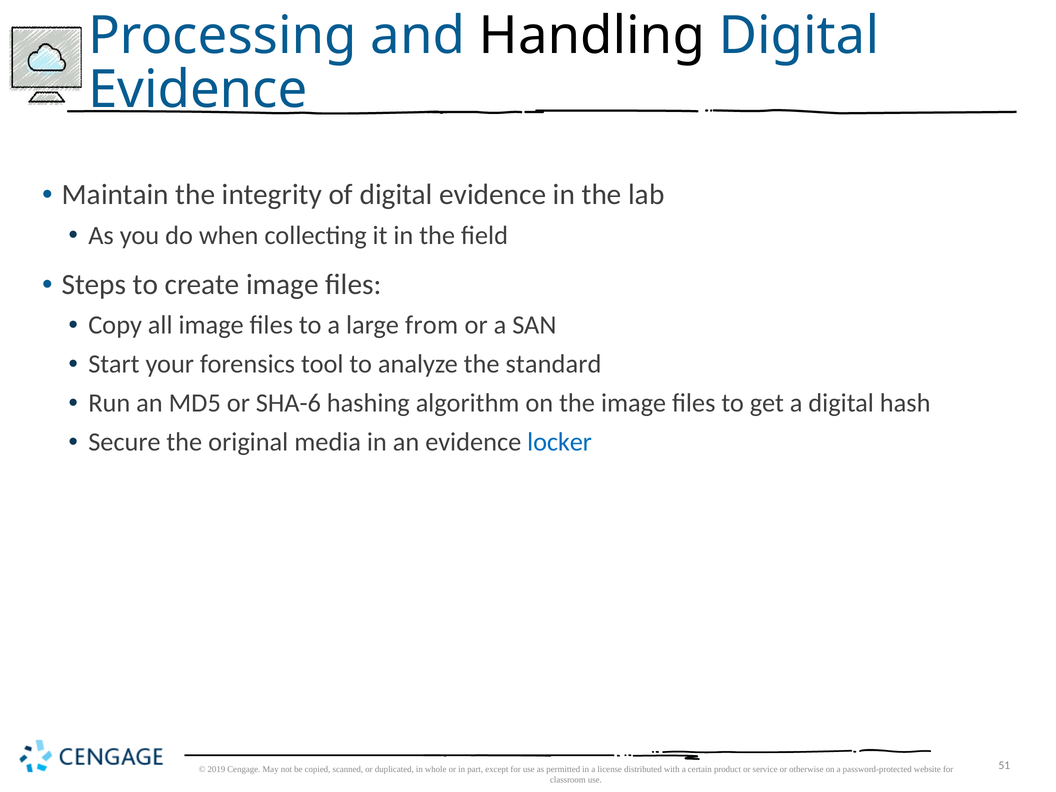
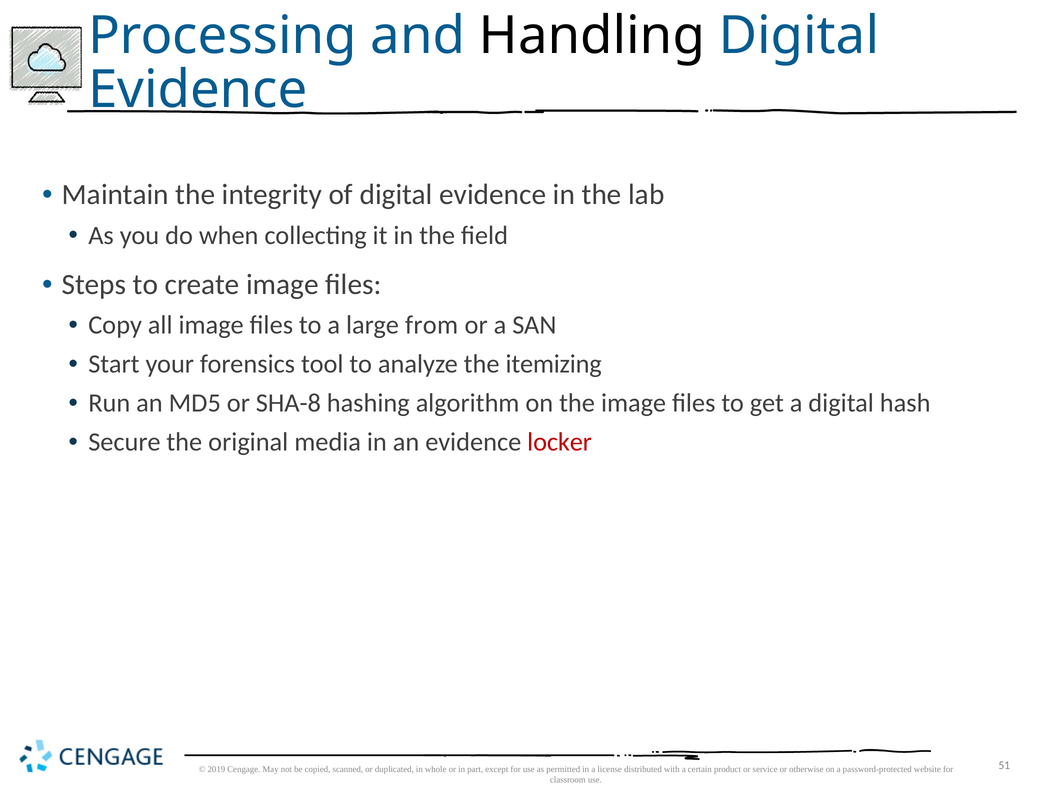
standard: standard -> itemizing (554, 364)
SHA-6: SHA-6 -> SHA-8 (288, 403)
locker colour: blue -> red (560, 442)
